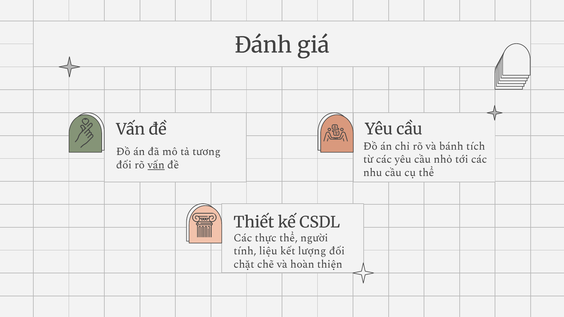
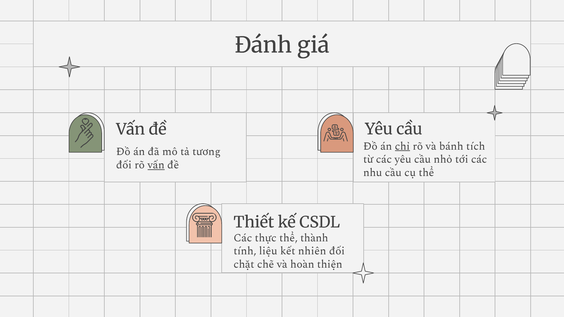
chỉ underline: none -> present (402, 146)
người: người -> thành (314, 238)
lượng: lượng -> nhiên (312, 251)
